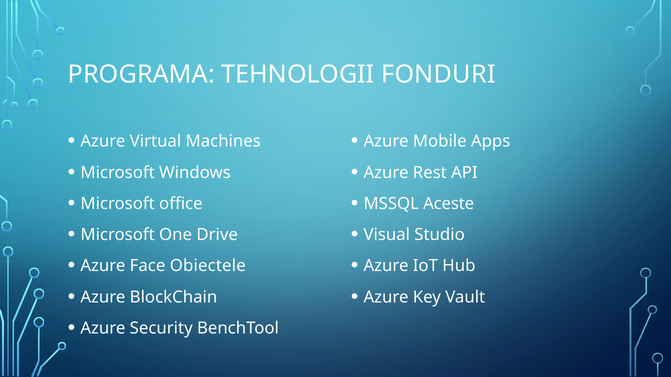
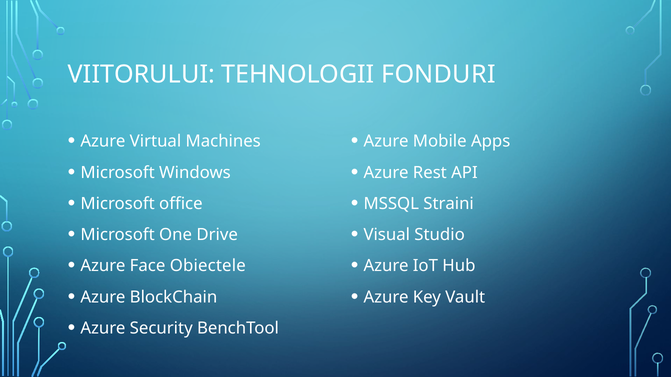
PROGRAMA: PROGRAMA -> VIITORULUI (141, 75)
Aceste: Aceste -> Straini (449, 204)
